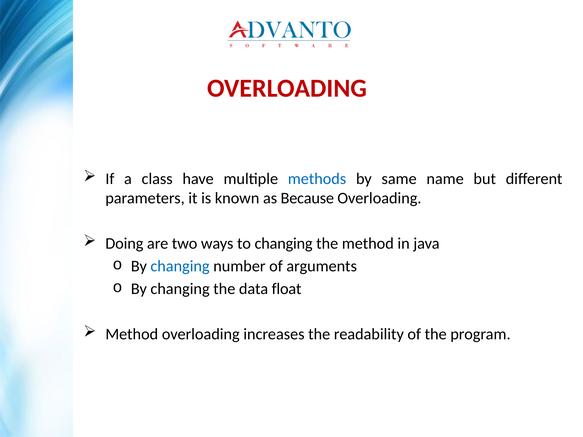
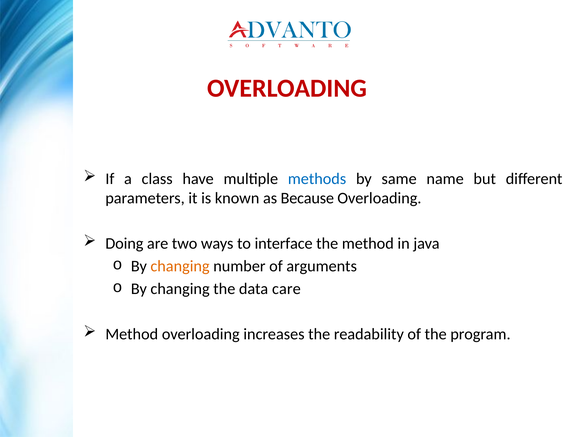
to changing: changing -> interface (284, 244)
changing colour: blue -> orange (180, 266)
float: float -> care (286, 289)
